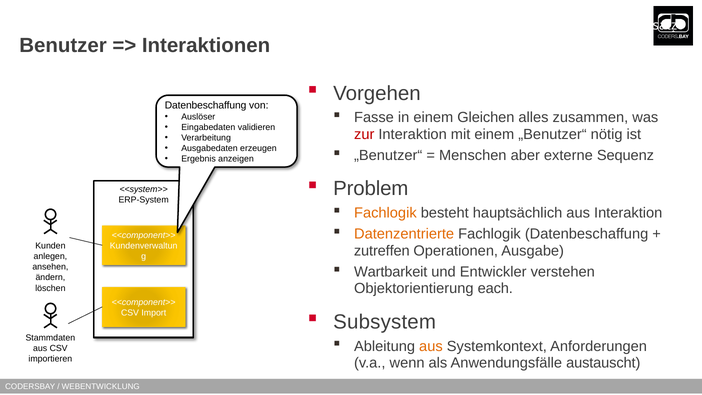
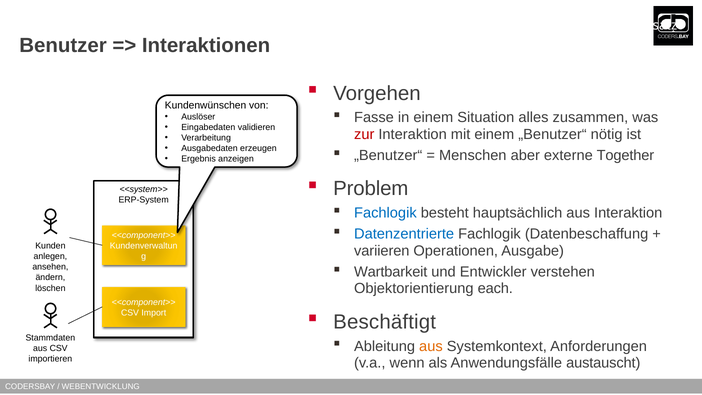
Datenbeschaffung: Datenbeschaffung -> Kundenwünschen (206, 105)
Gleichen: Gleichen -> Situation (486, 118)
Sequenz: Sequenz -> Together (625, 155)
Fachlogik colour: orange -> blue (385, 213)
Datenzentrierte colour: orange -> blue (404, 234)
zutreffen: zutreffen -> variieren (382, 251)
Subsystem: Subsystem -> Beschäftigt (385, 322)
